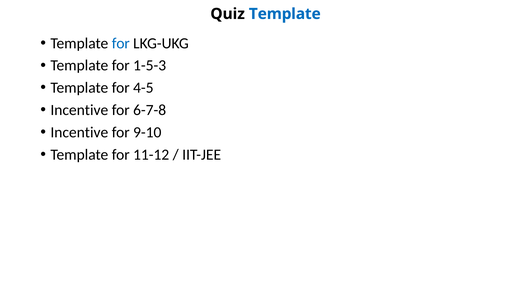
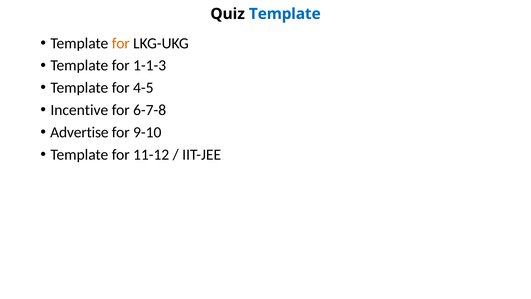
for colour: blue -> orange (121, 43)
1-5-3: 1-5-3 -> 1-1-3 (150, 65)
Incentive: Incentive -> Advertise (79, 132)
